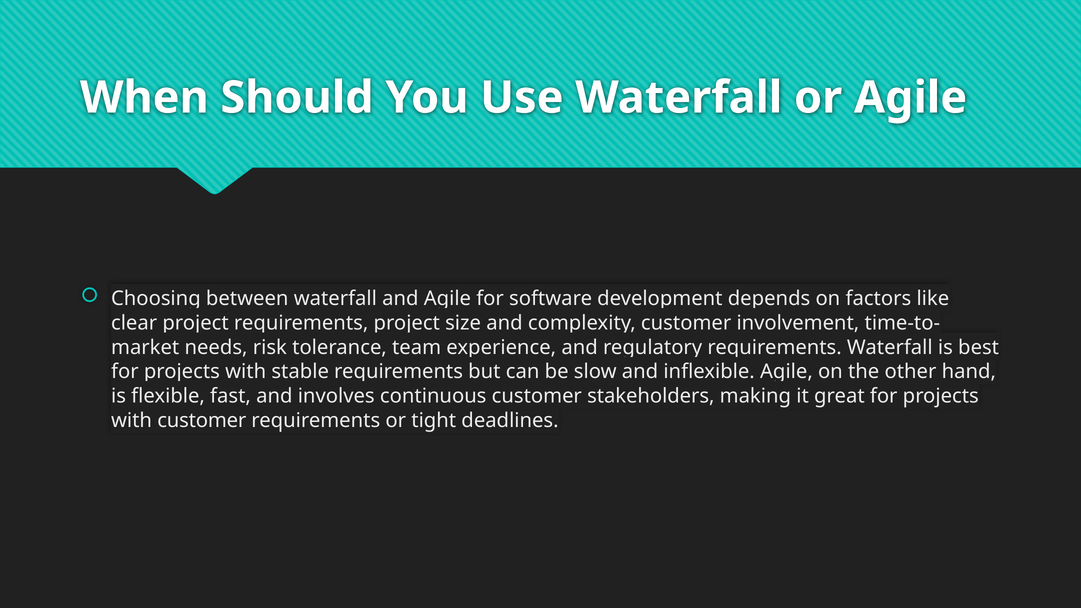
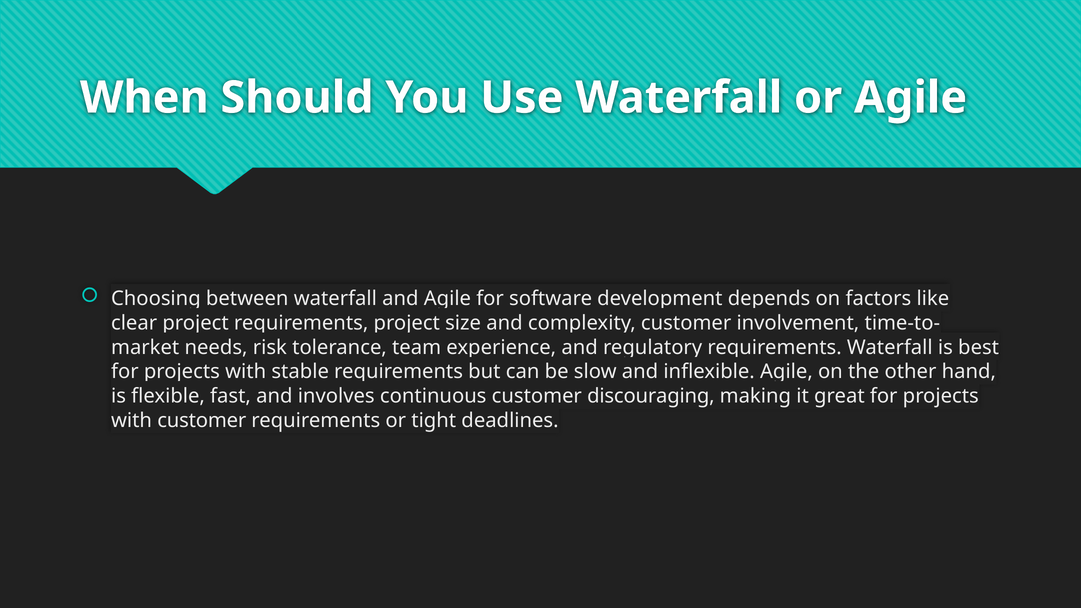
stakeholders: stakeholders -> discouraging (651, 396)
